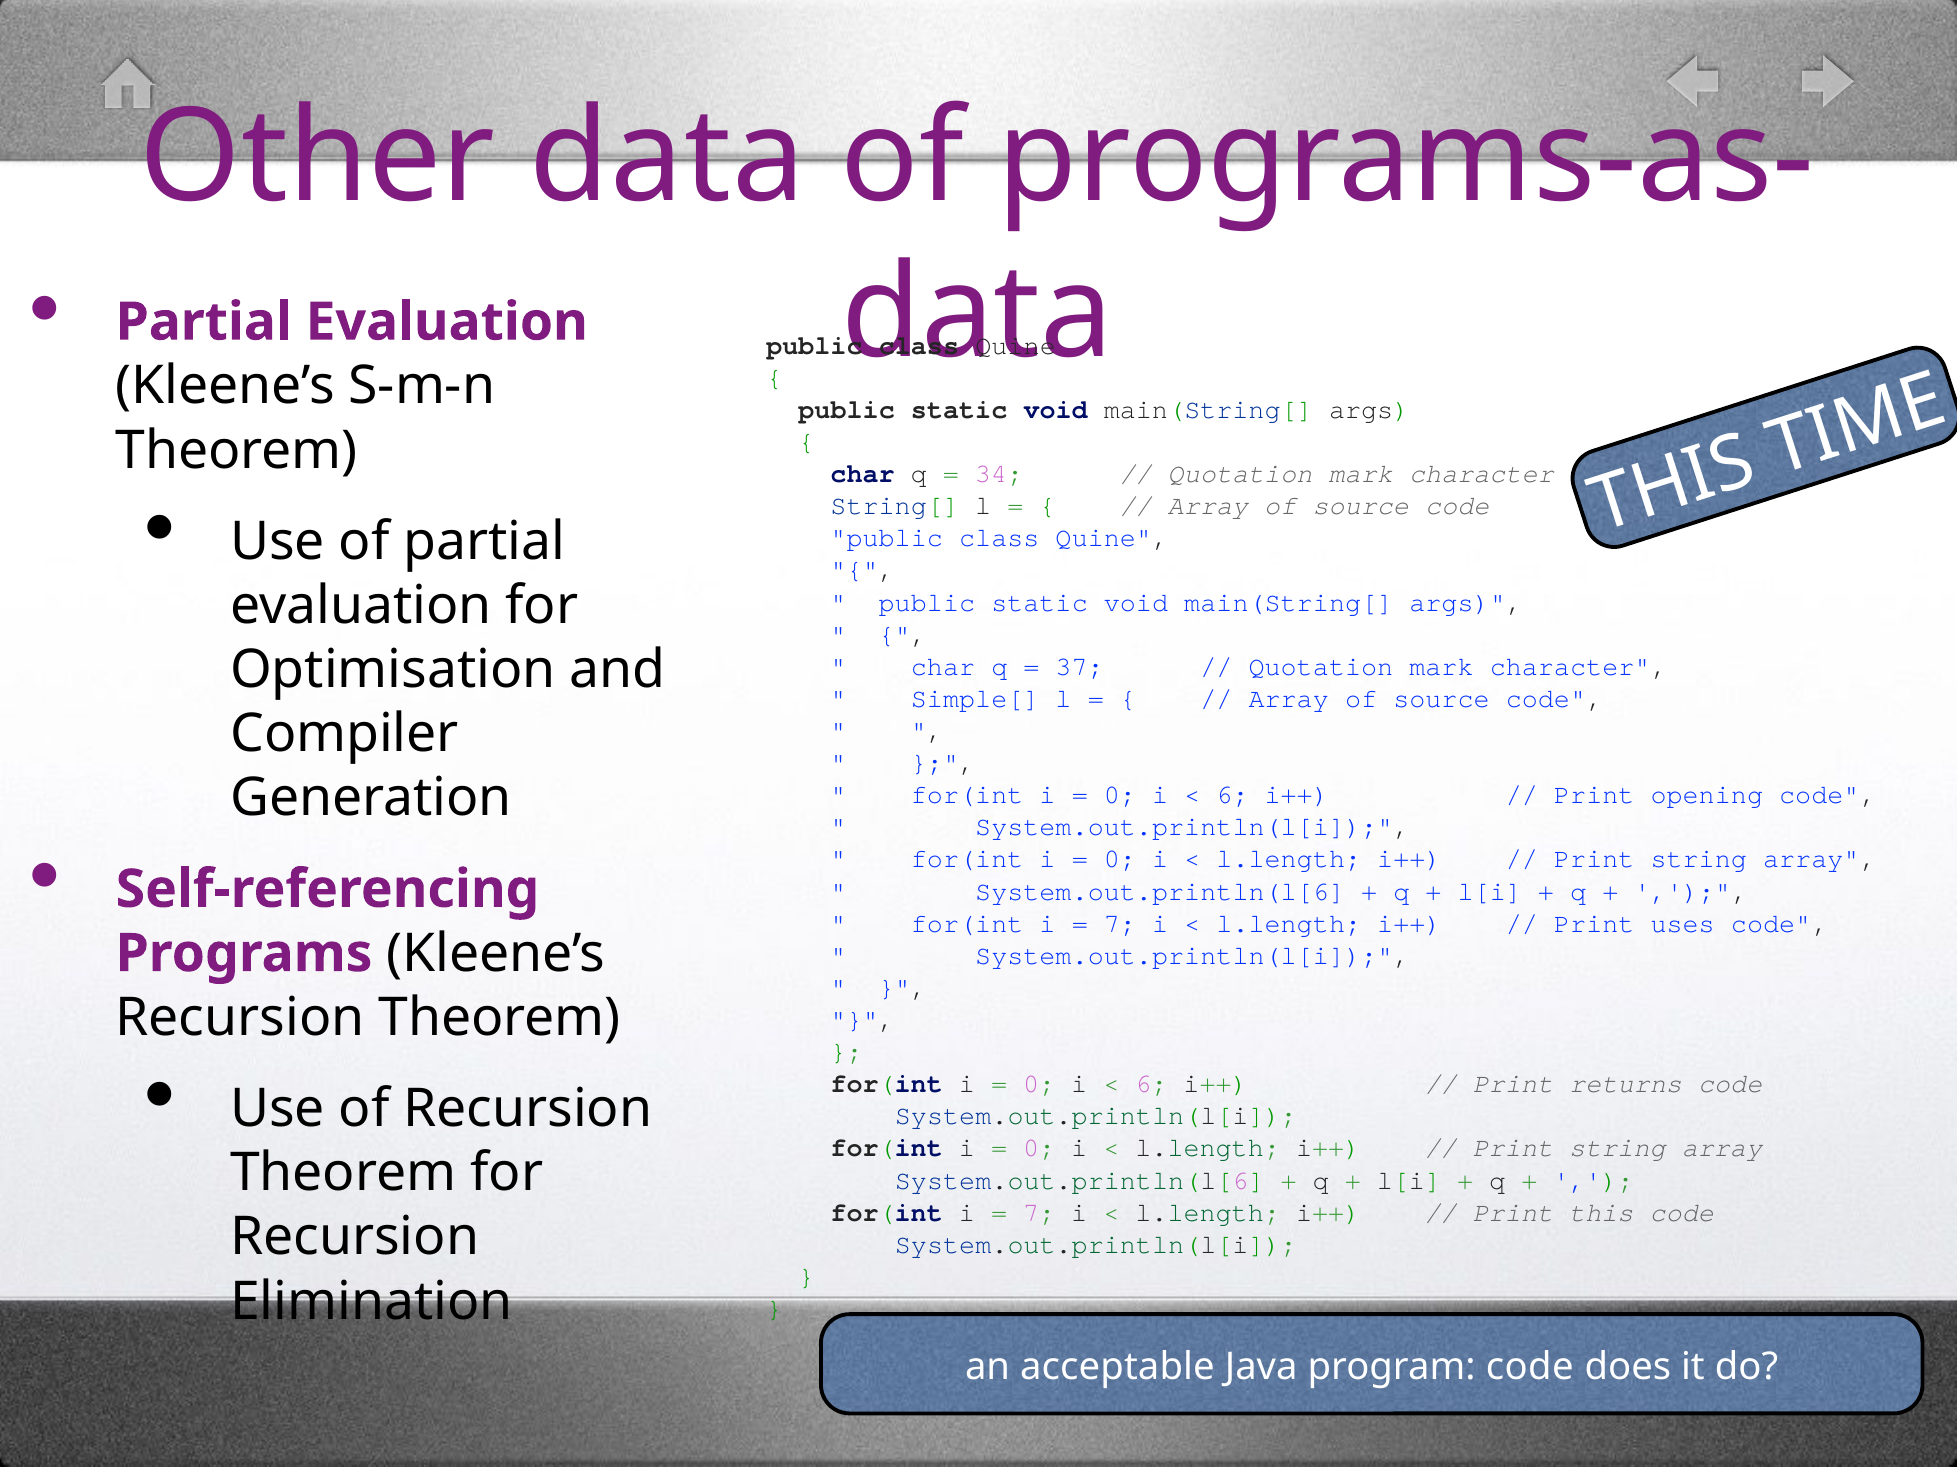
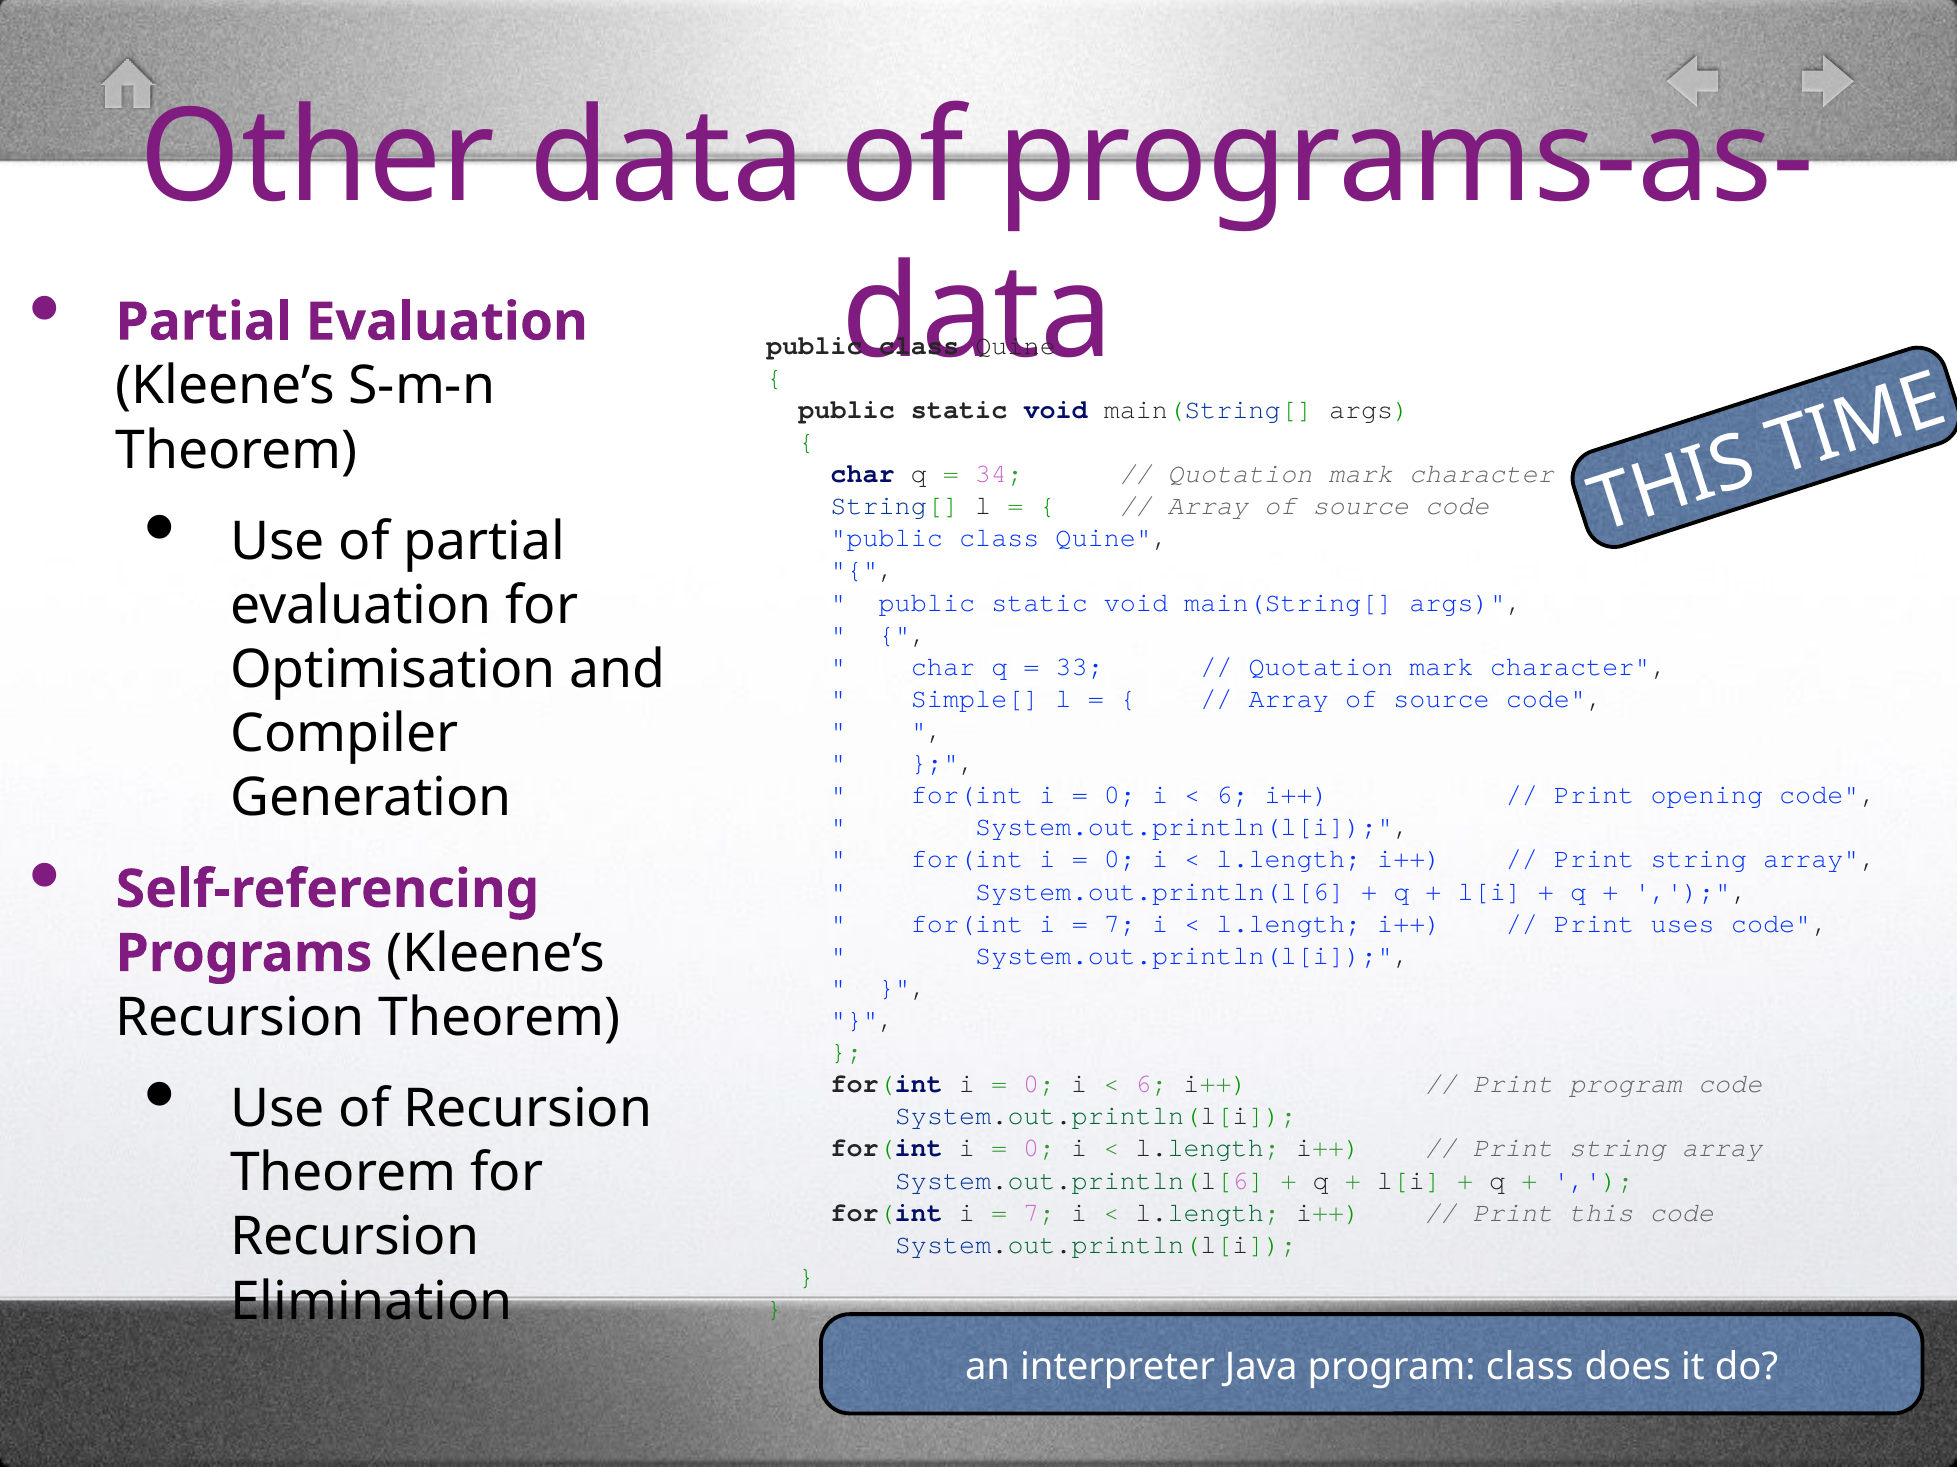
37: 37 -> 33 (1080, 667)
Print returns: returns -> program (1626, 1084)
acceptable: acceptable -> interpreter (1118, 1367)
program code: code -> class (1530, 1367)
